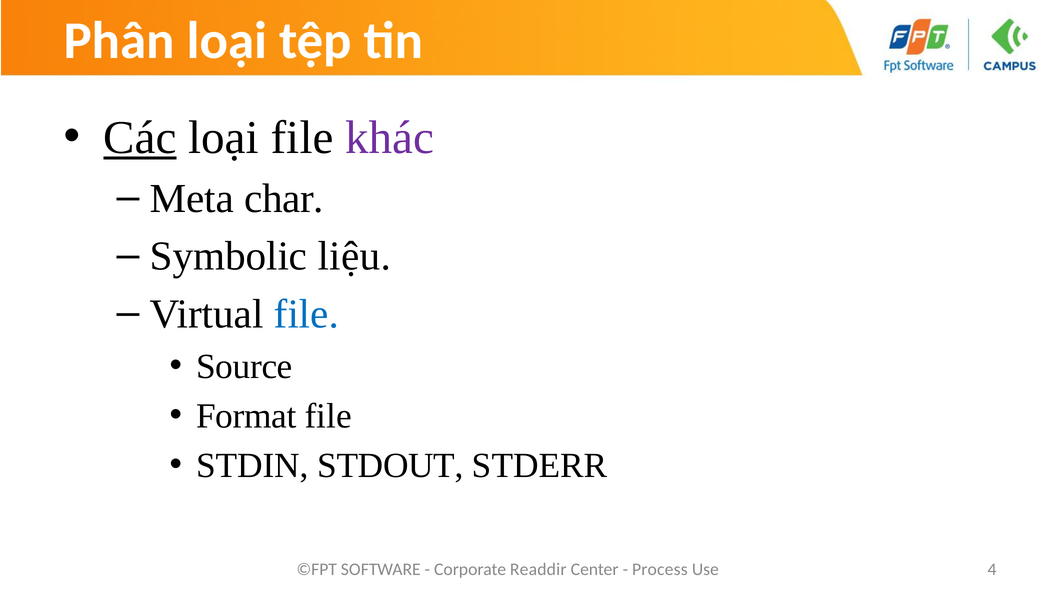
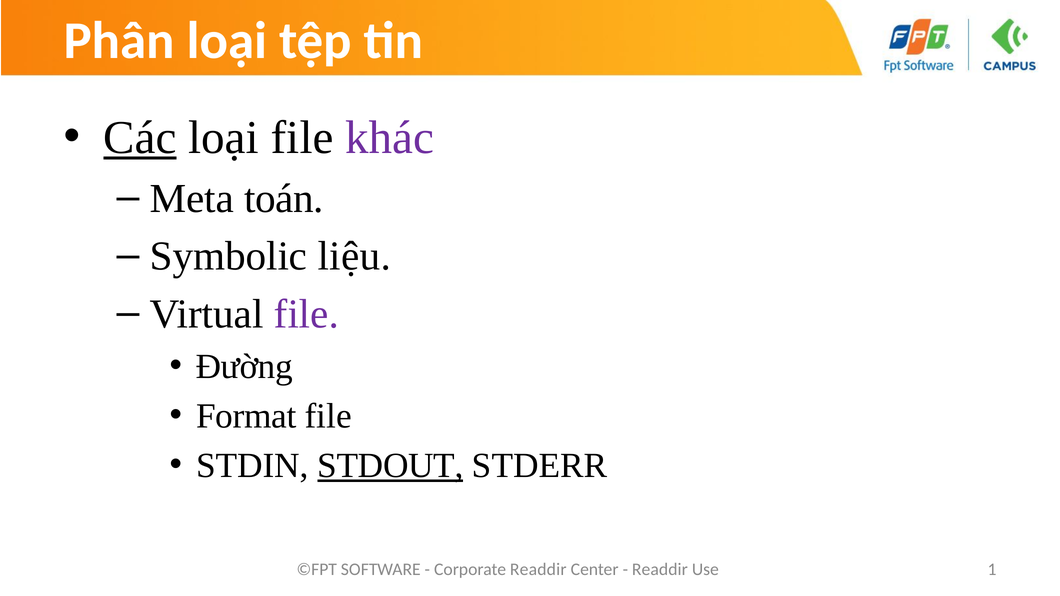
char: char -> toán (284, 199)
file colour: blue -> purple (306, 314)
Source: Source -> Đường (244, 367)
STDOUT underline: none -> present (391, 466)
Process: Process -> Readdir (660, 570)
4: 4 -> 1 (992, 570)
